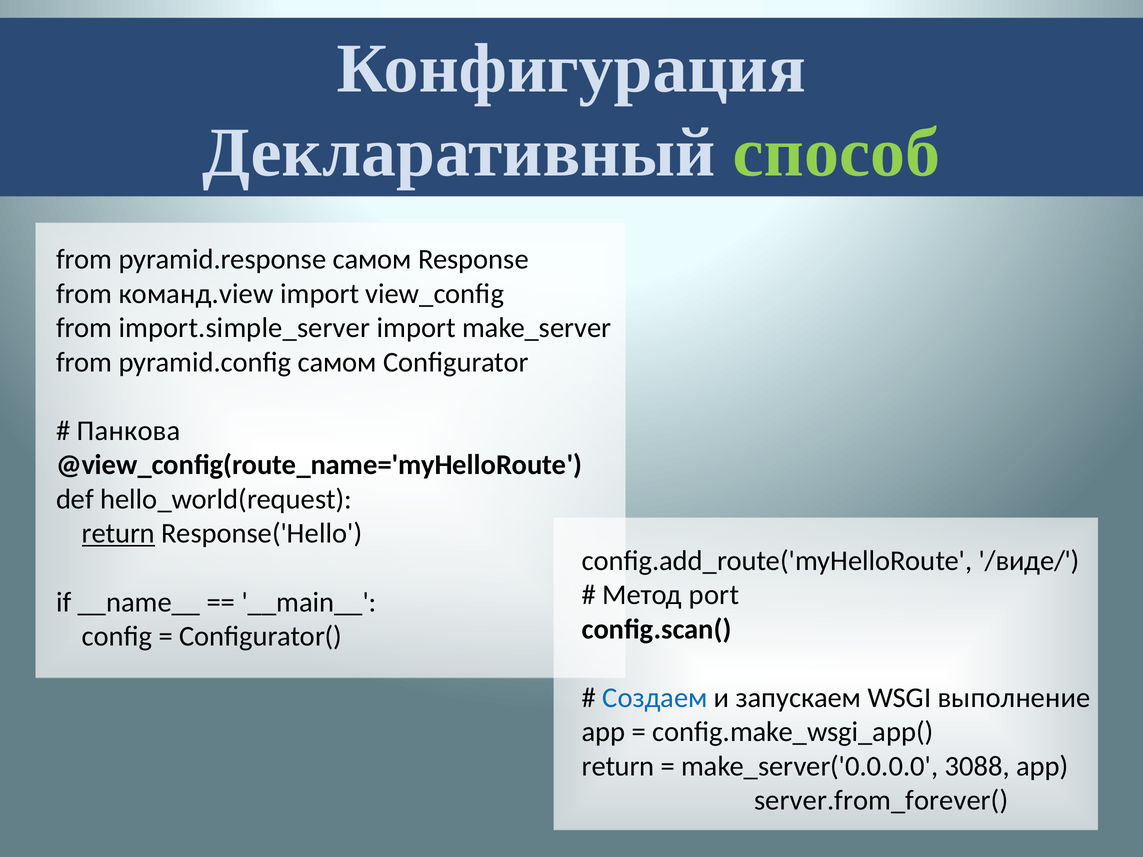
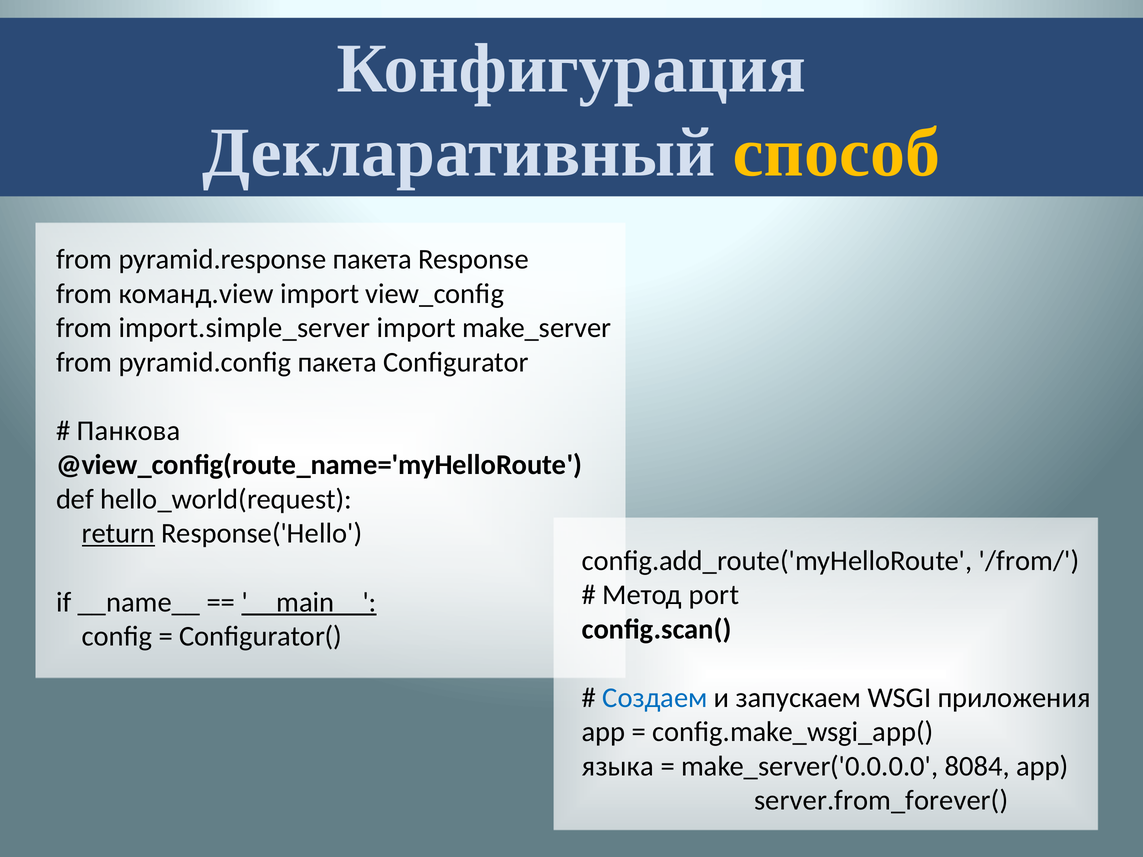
способ colour: light green -> yellow (836, 153)
pyramid.response самом: самом -> пакета (372, 259)
pyramid.config самом: самом -> пакета (337, 362)
/виде/: /виде/ -> /from/ (1029, 561)
__main__ underline: none -> present (309, 602)
выполнение: выполнение -> приложения (1014, 698)
return: return -> языка (618, 767)
3088: 3088 -> 8084 (977, 767)
